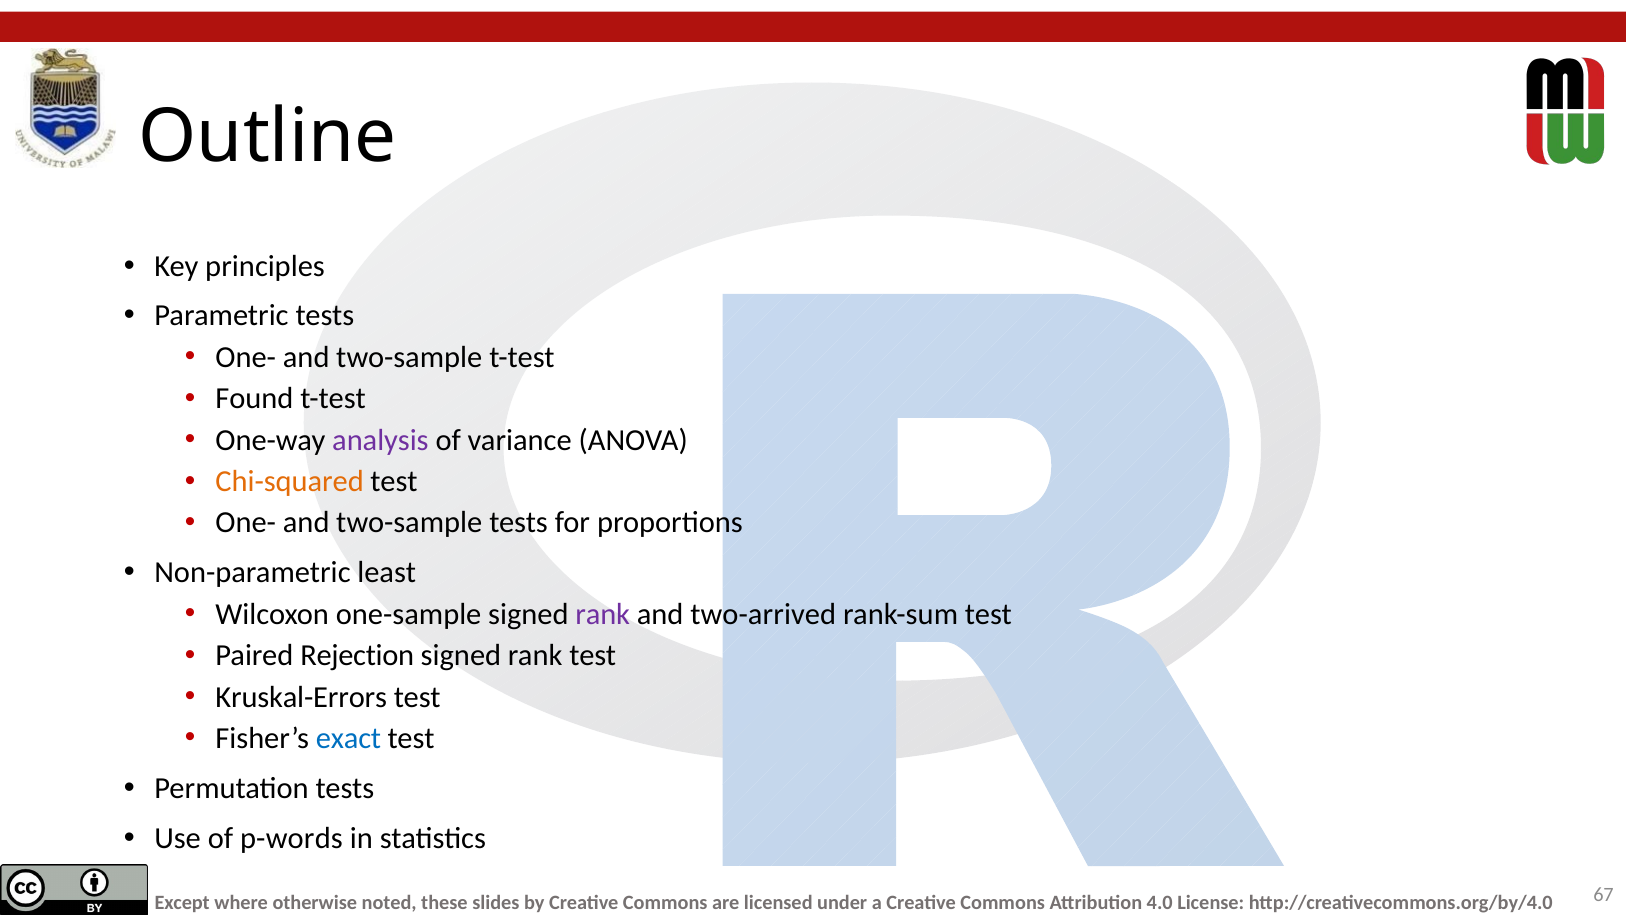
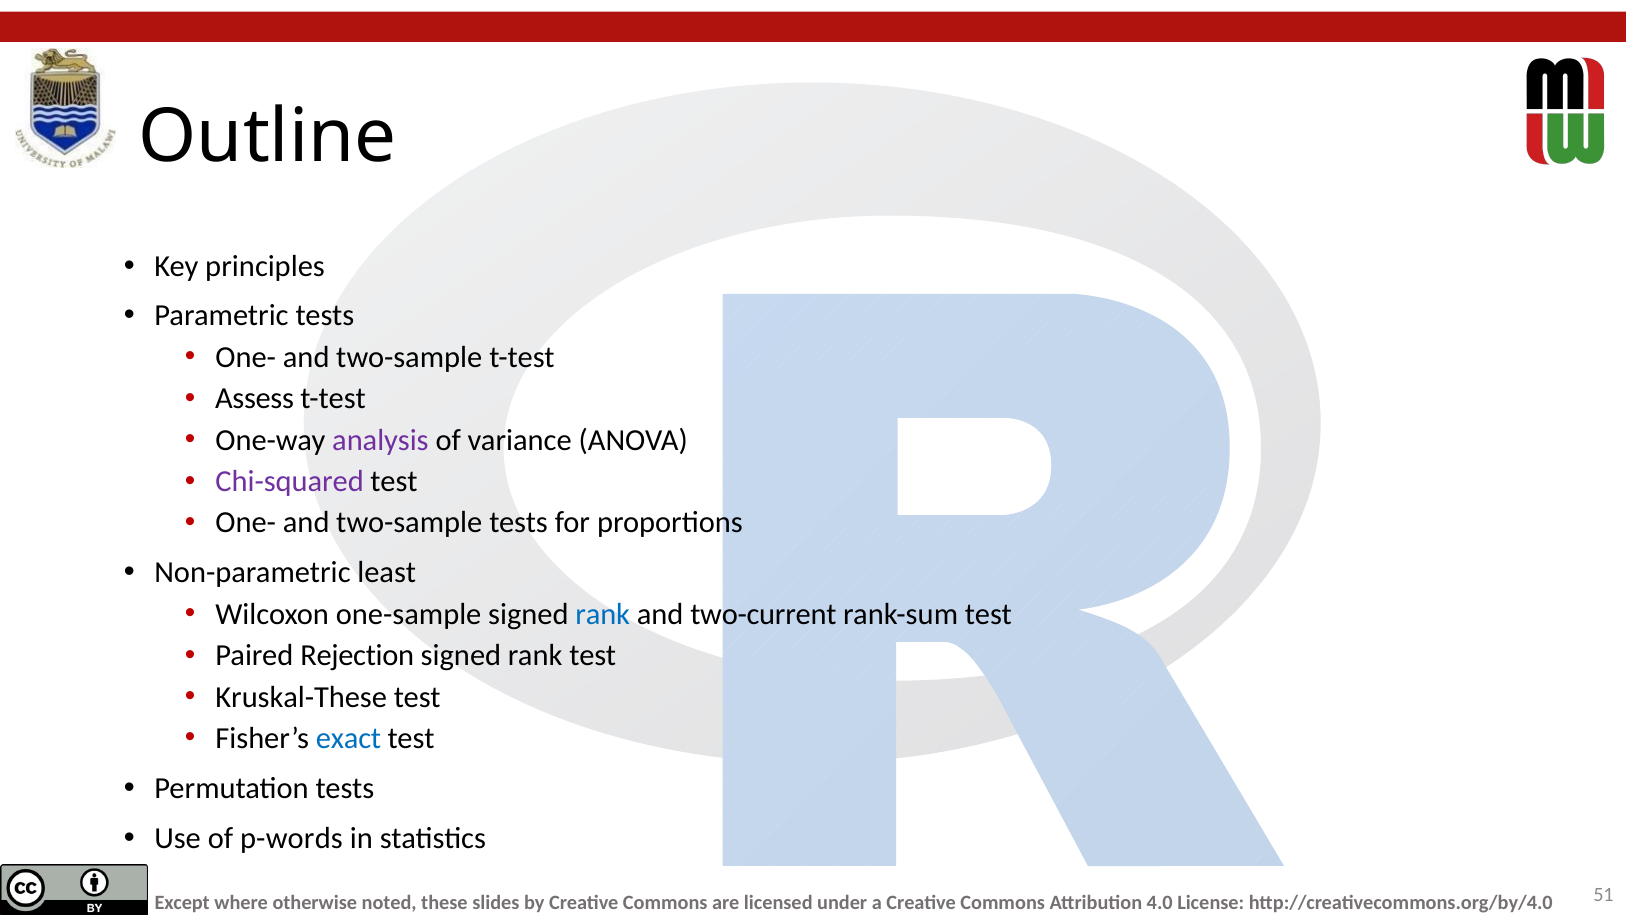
Found: Found -> Assess (255, 399)
Chi-squared colour: orange -> purple (290, 481)
rank colour: purple -> blue (603, 614)
two-arrived: two-arrived -> two-current (763, 614)
Kruskal-Errors: Kruskal-Errors -> Kruskal-These (301, 697)
67: 67 -> 51 (1604, 895)
